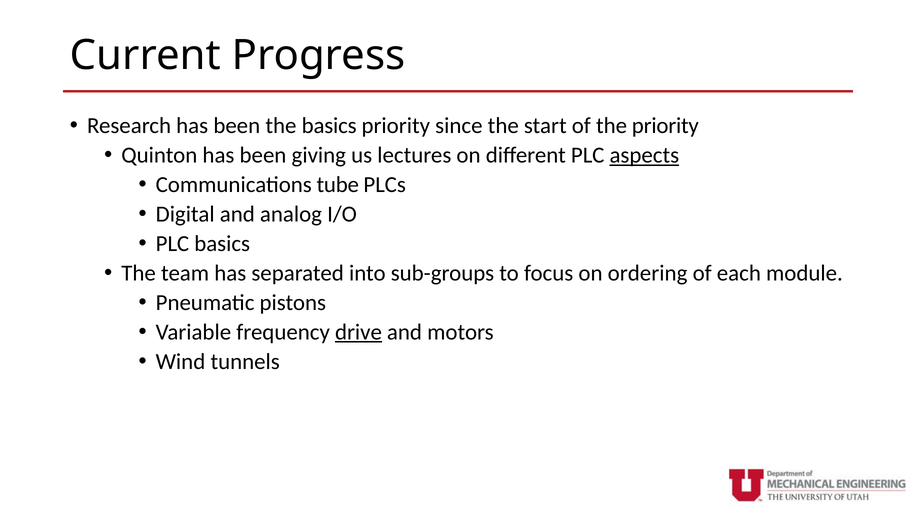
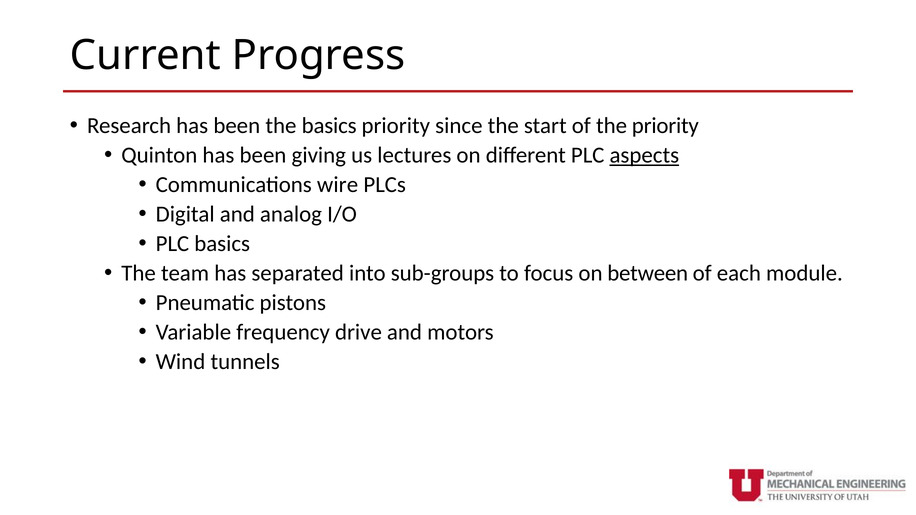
tube: tube -> wire (338, 185)
ordering: ordering -> between (648, 273)
drive underline: present -> none (358, 332)
